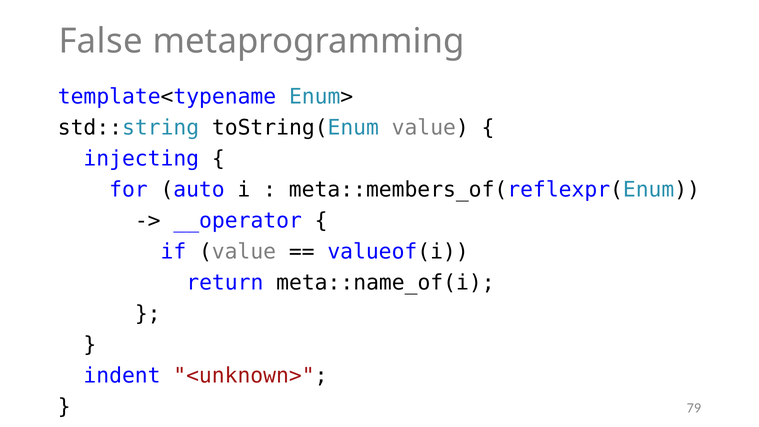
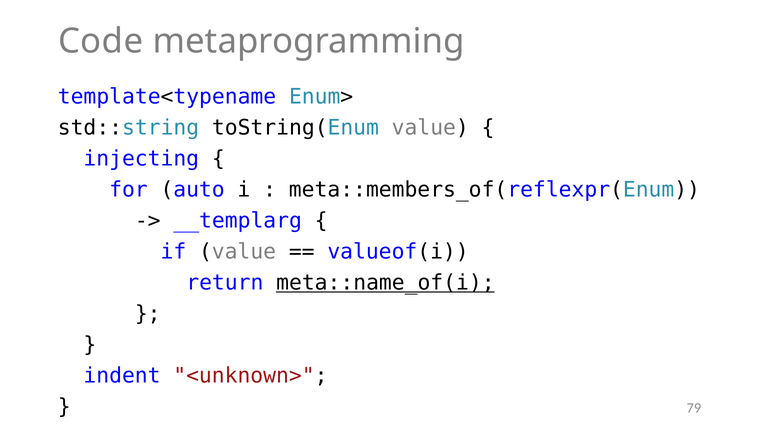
False: False -> Code (101, 41)
__operator: __operator -> __templarg (238, 221)
meta::name_of(i underline: none -> present (385, 283)
